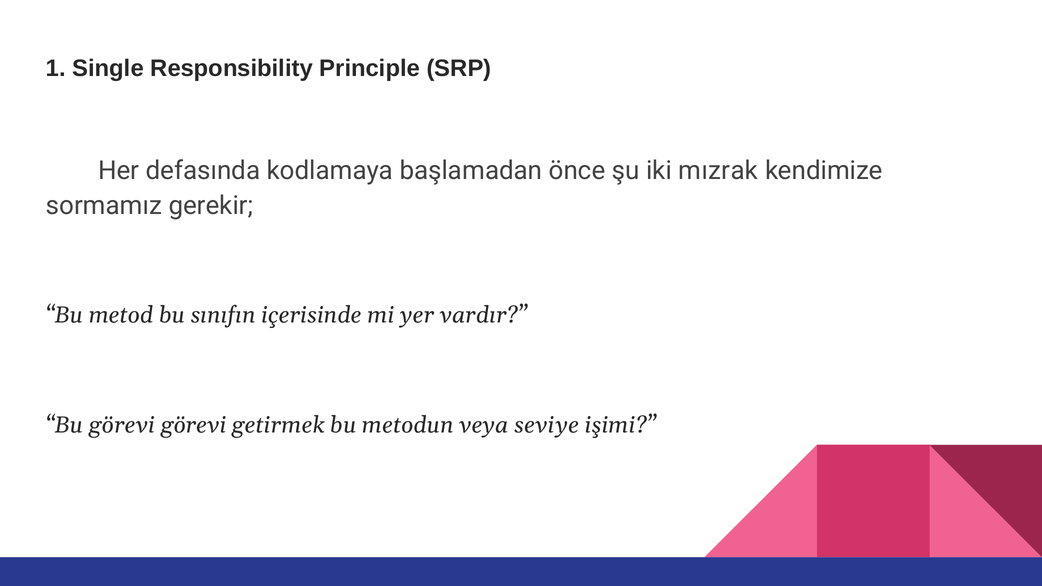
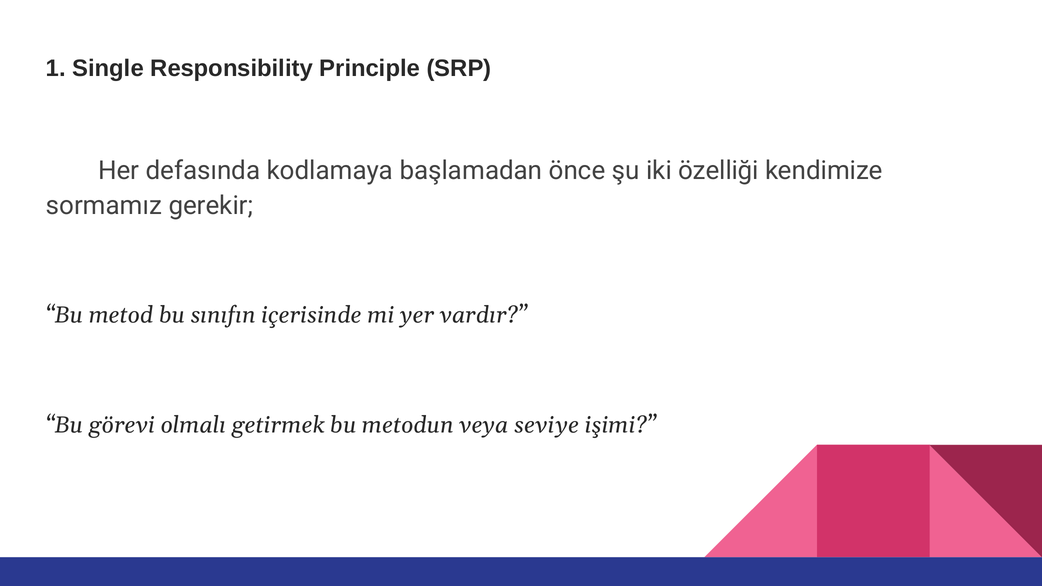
mızrak: mızrak -> özelliği (719, 171)
görevi görevi: görevi -> olmalı (193, 425)
